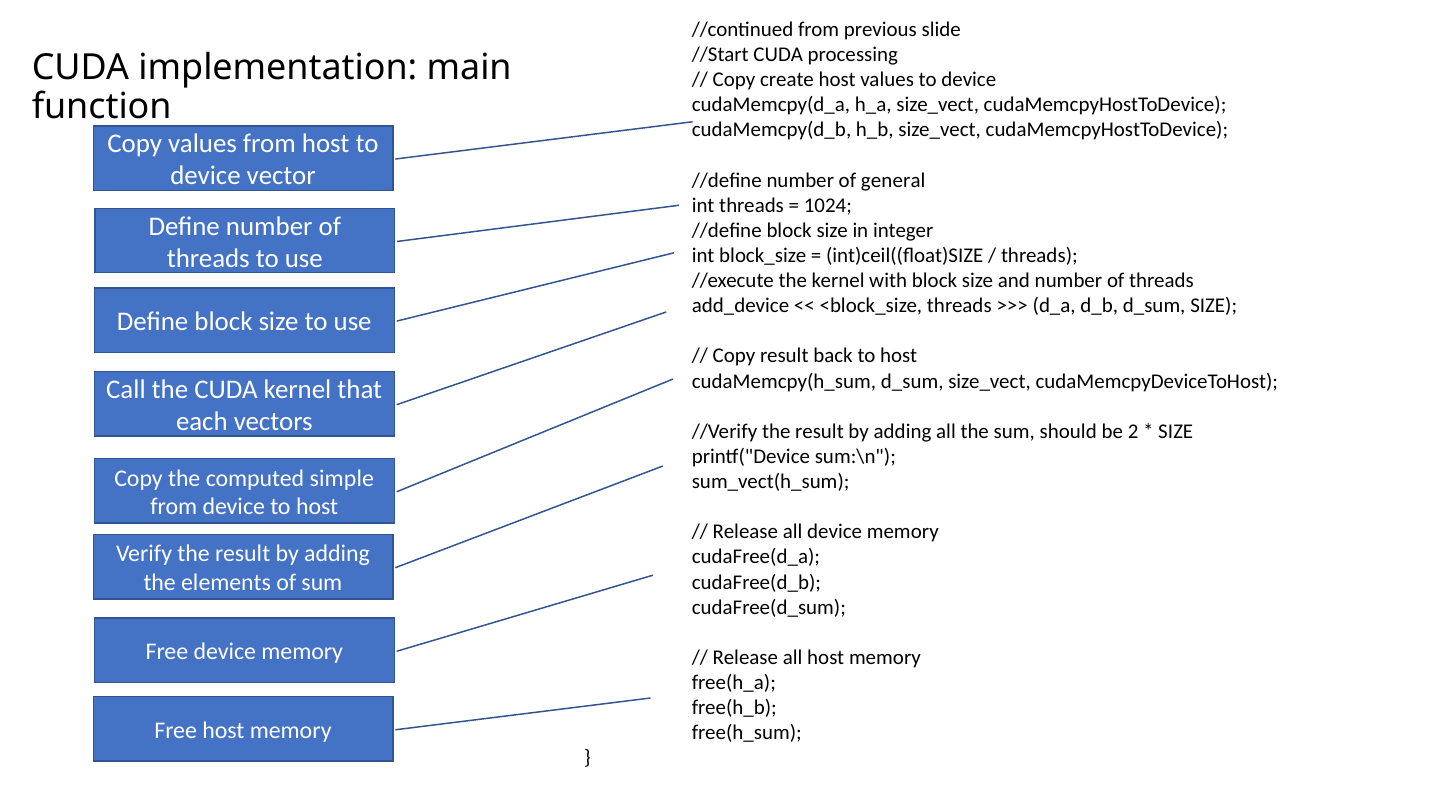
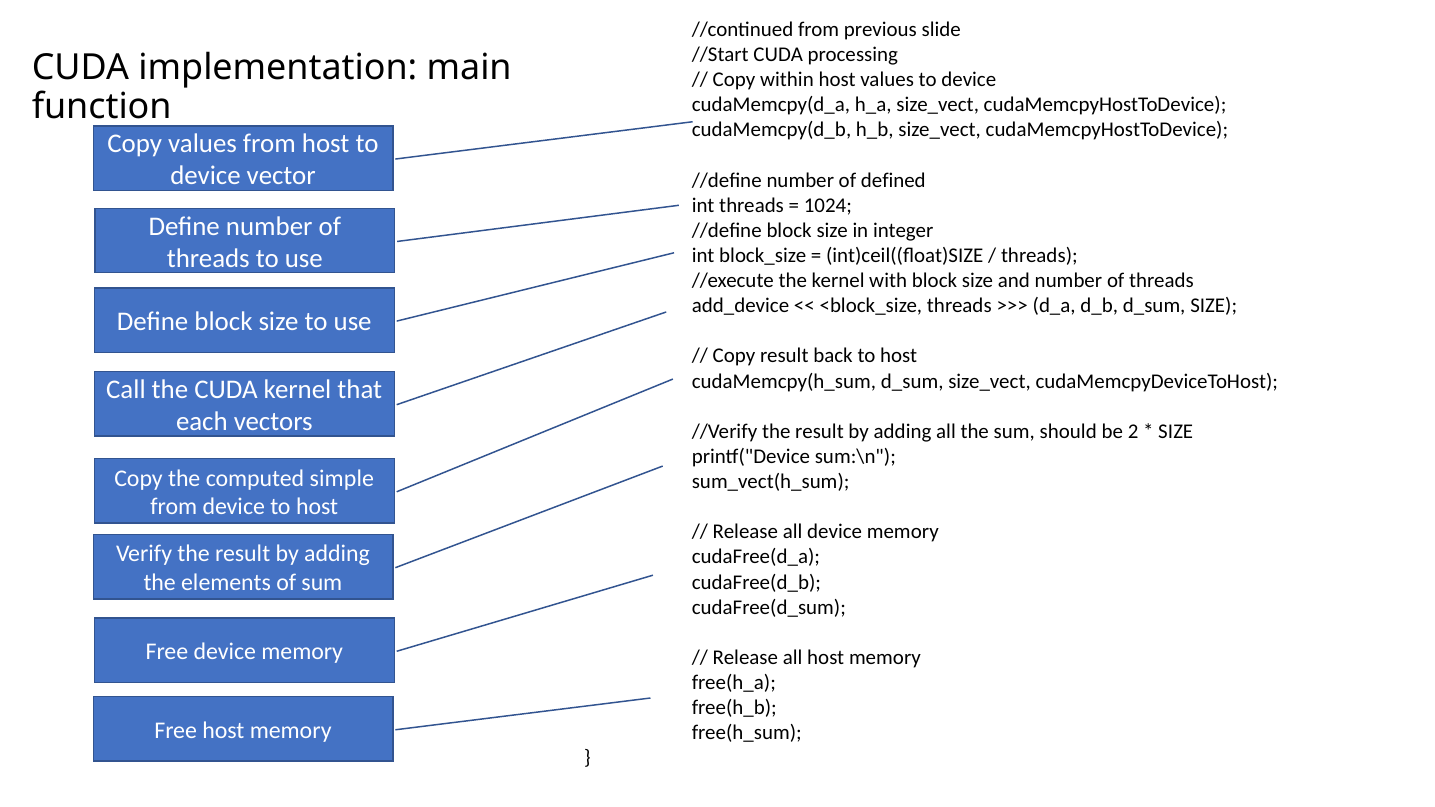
create: create -> within (787, 80)
general: general -> defined (893, 180)
